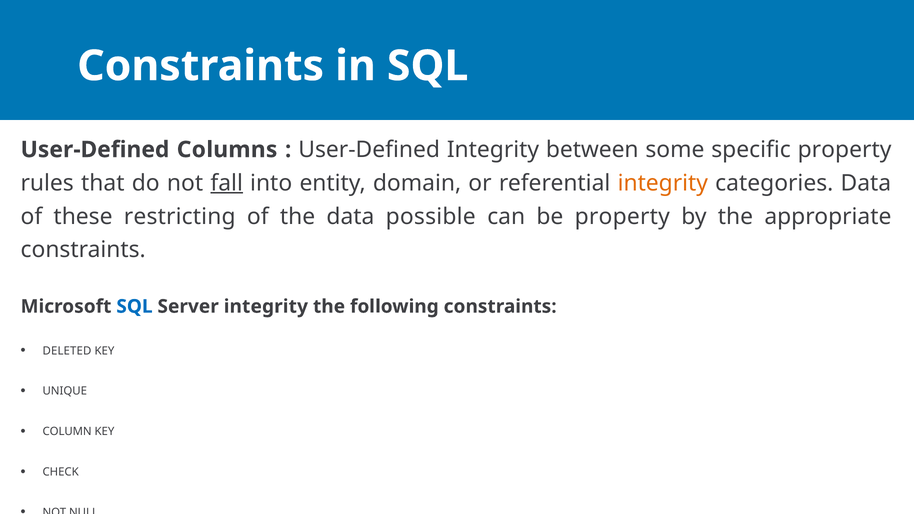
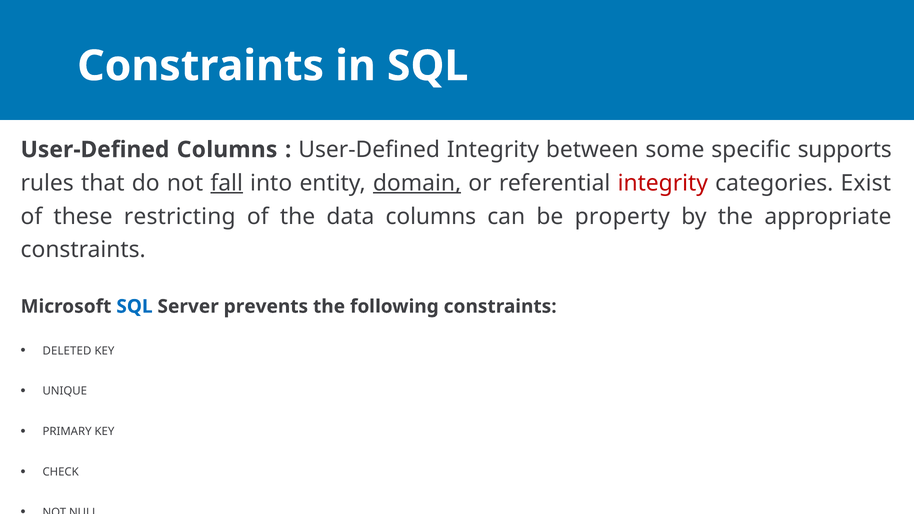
specific property: property -> supports (845, 150)
domain underline: none -> present (417, 183)
integrity colour: orange -> red (663, 183)
categories Data: Data -> Exist (866, 183)
data possible: possible -> columns (431, 217)
Server integrity: integrity -> prevents (266, 307)
COLUMN: COLUMN -> PRIMARY (67, 432)
